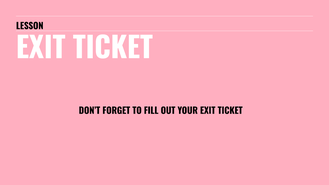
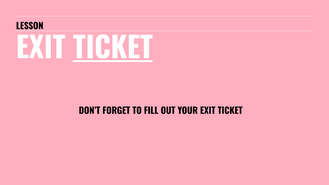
TICKET underline: none -> present (113, 49)
